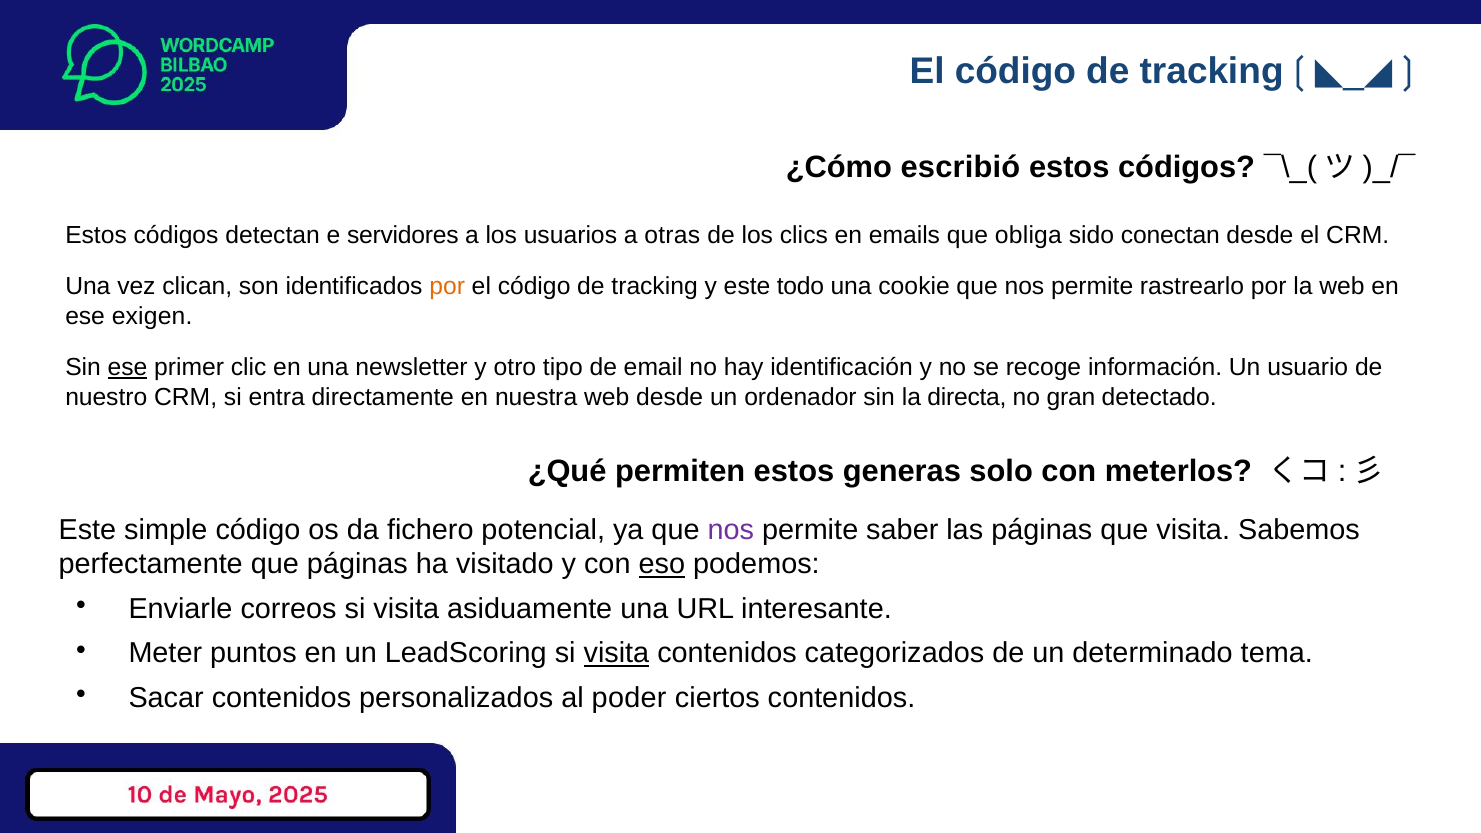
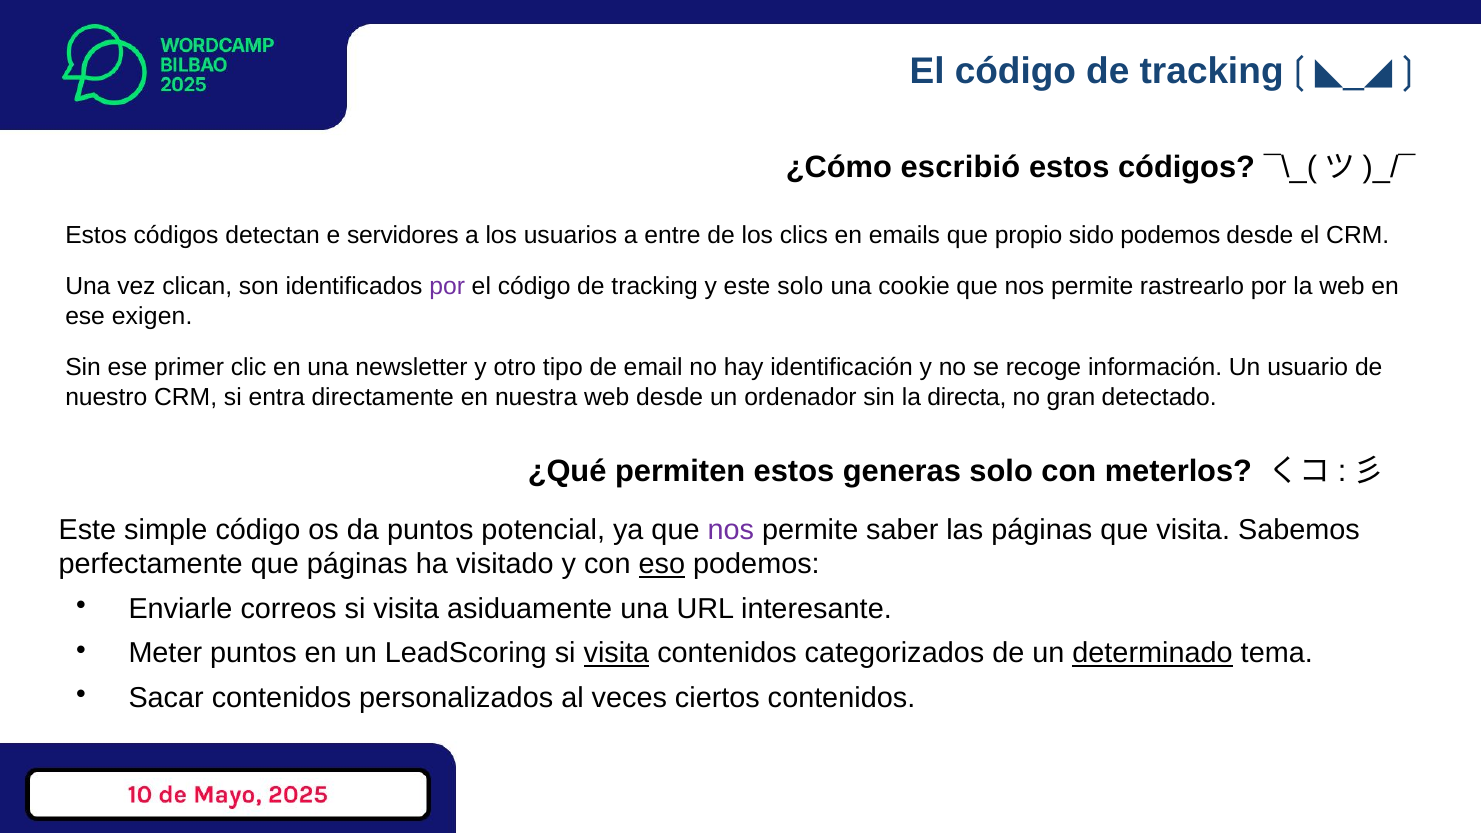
otras: otras -> entre (672, 235)
obliga: obliga -> propio (1029, 235)
sido conectan: conectan -> podemos (1170, 235)
por colour: orange -> purple (447, 287)
este todo: todo -> solo (800, 287)
ese underline: present -> none (128, 367)
da fichero: fichero -> puntos (430, 530)
determinado underline: none -> present (1153, 654)
poder: poder -> veces (629, 698)
